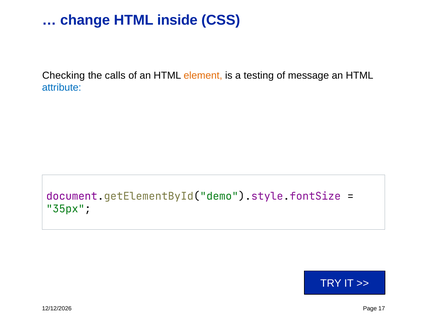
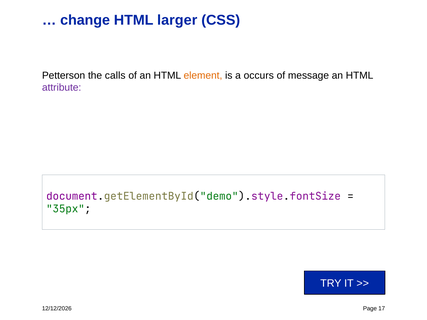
inside: inside -> larger (177, 20)
Checking: Checking -> Petterson (64, 75)
testing: testing -> occurs (259, 75)
attribute colour: blue -> purple (62, 88)
